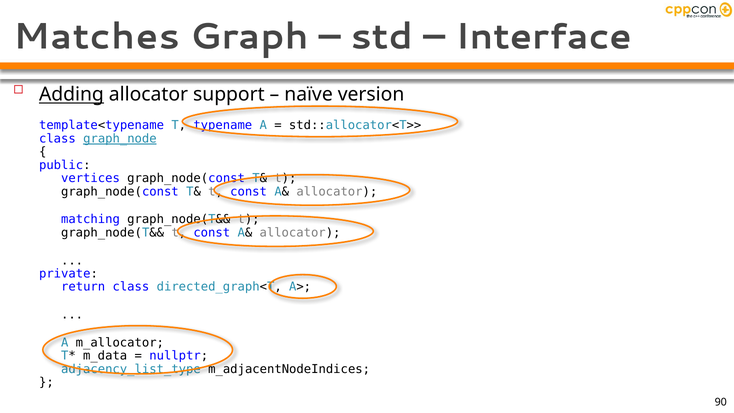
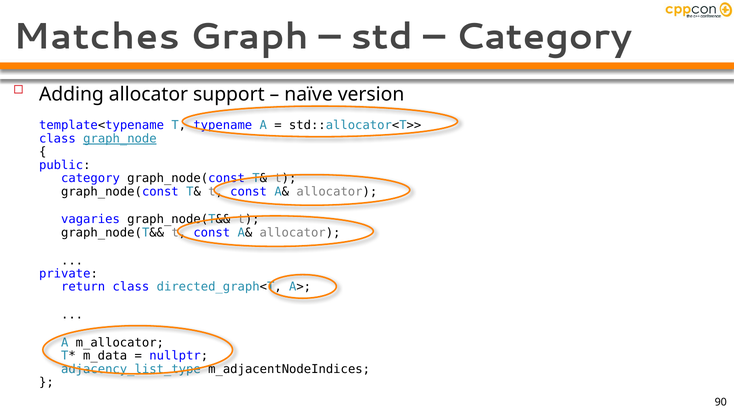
Interface: Interface -> Category (544, 37)
Adding underline: present -> none (71, 95)
vertices: vertices -> category (90, 178)
matching: matching -> vagaries (90, 219)
